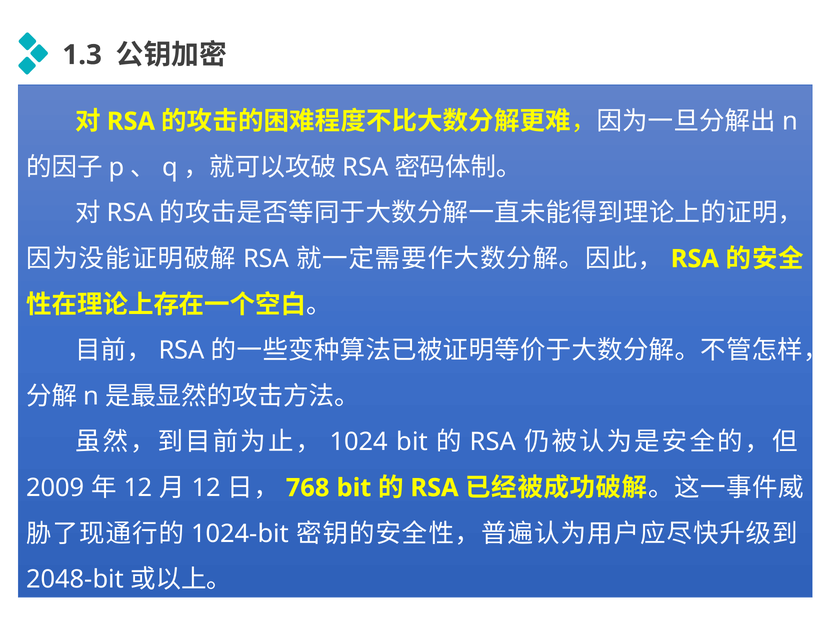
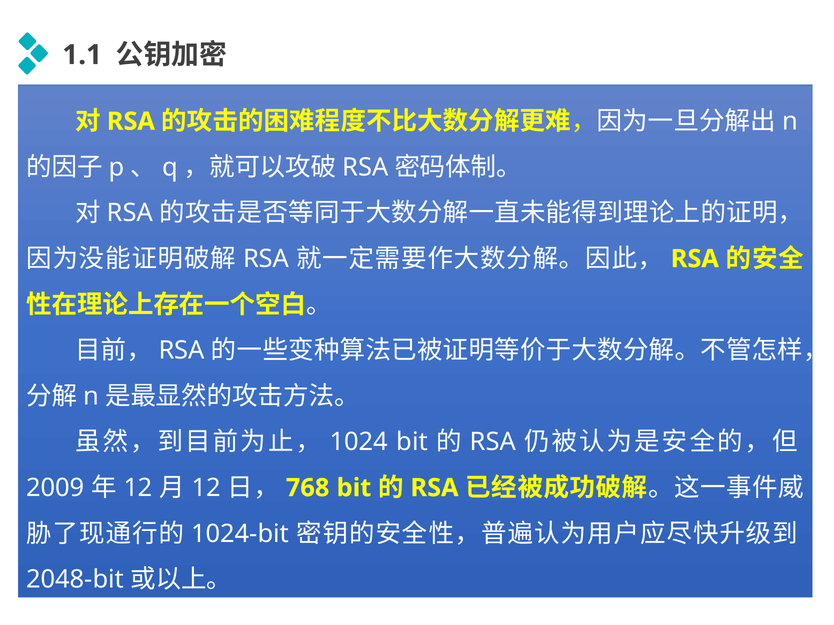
1.3: 1.3 -> 1.1 (82, 55)
